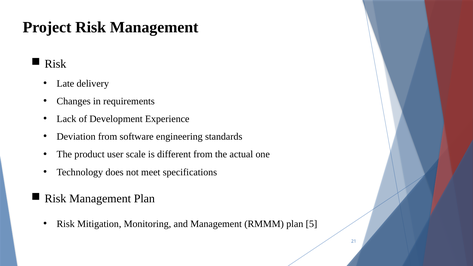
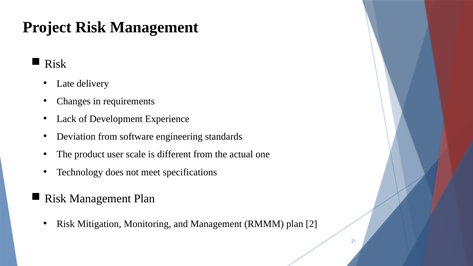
5: 5 -> 2 (311, 224)
